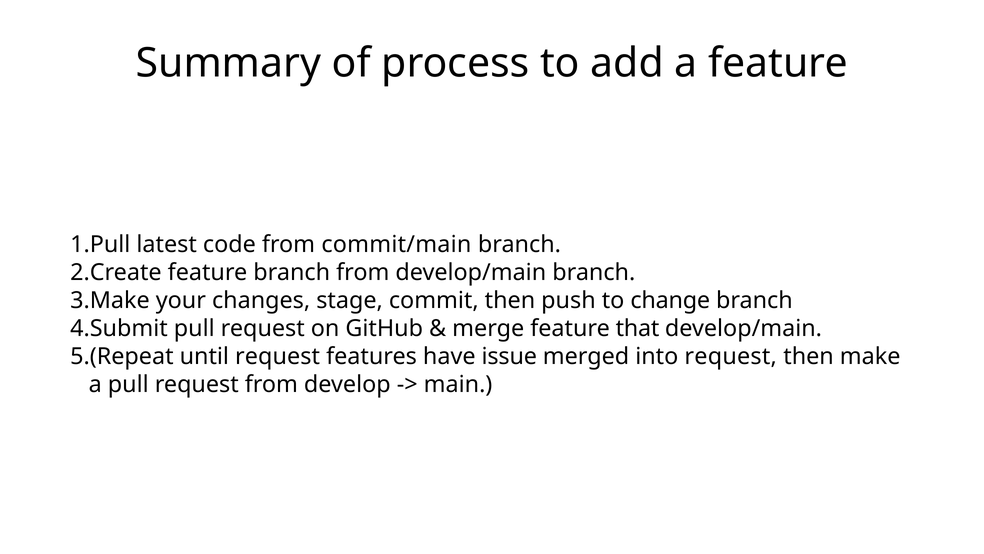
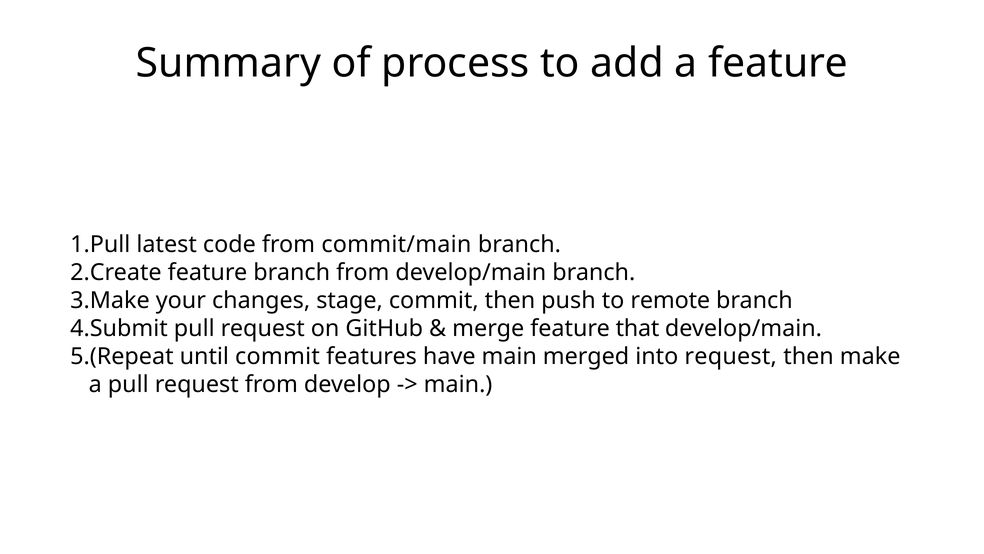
change: change -> remote (670, 300)
until request: request -> commit (277, 356)
have issue: issue -> main (509, 356)
